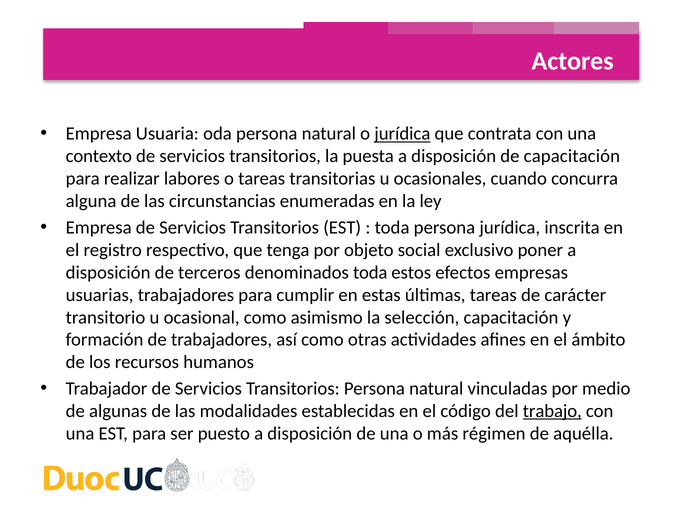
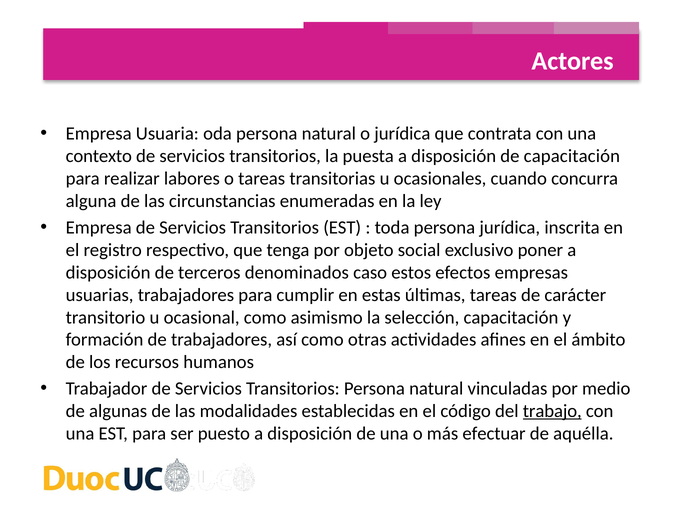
jurídica underline: present -> none (402, 134)
denominados toda: toda -> caso (370, 273)
régimen: régimen -> efectuar (494, 434)
